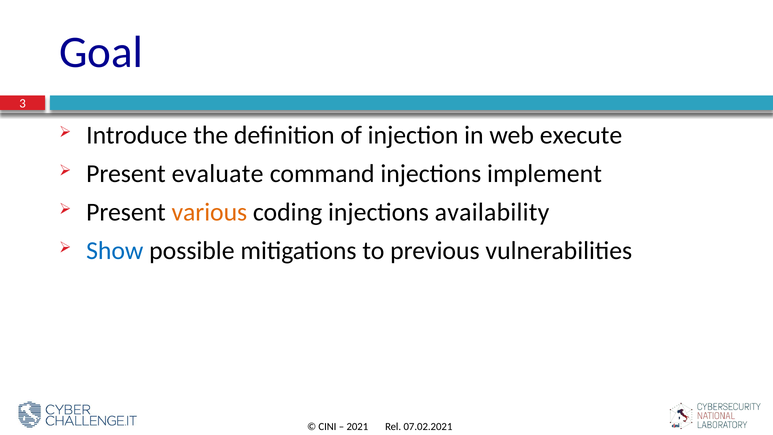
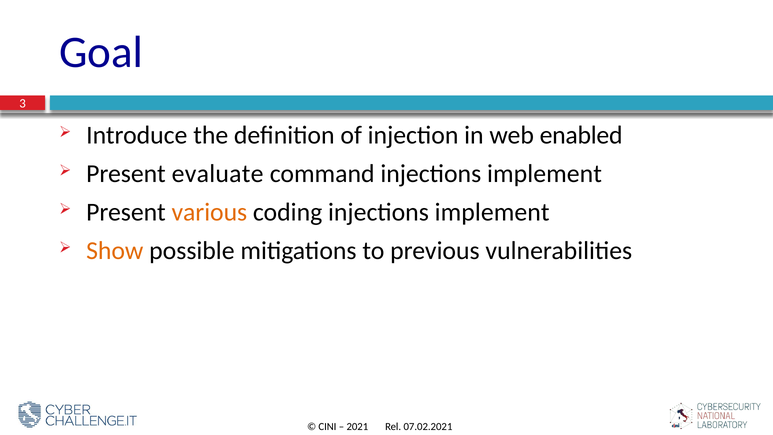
execute: execute -> enabled (581, 135)
coding injections availability: availability -> implement (492, 212)
Show colour: blue -> orange (115, 251)
